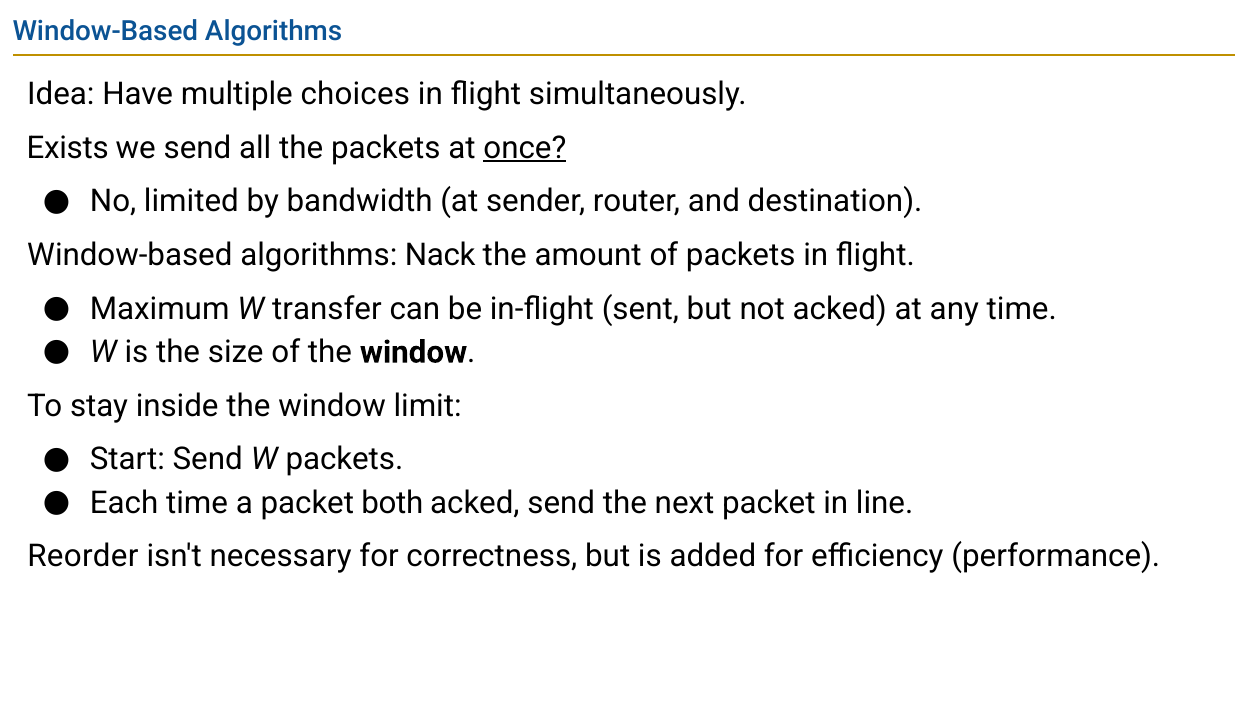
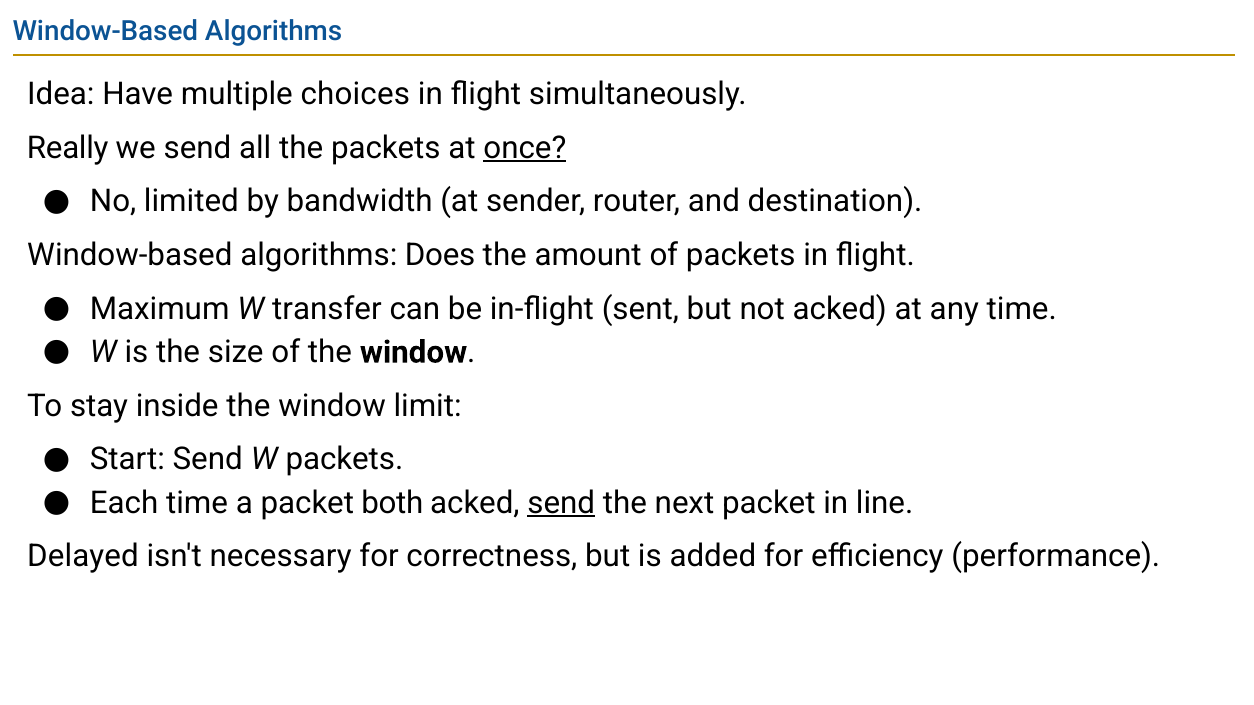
Exists: Exists -> Really (68, 148)
Nack: Nack -> Does (440, 255)
send underline: none -> present (561, 503)
Reorder: Reorder -> Delayed (83, 557)
